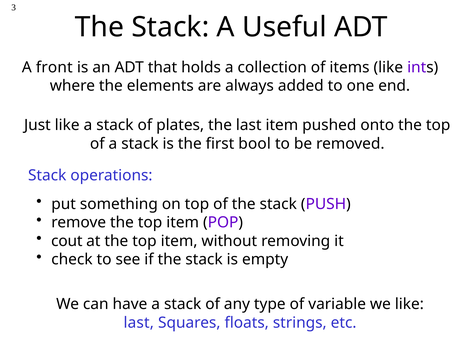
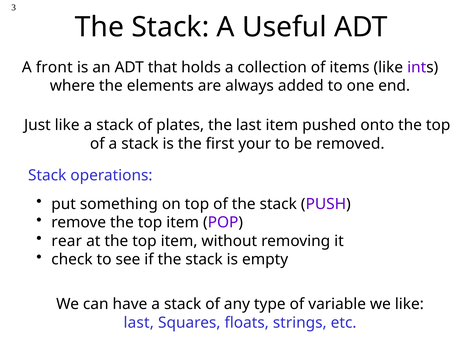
bool: bool -> your (255, 144)
cout: cout -> rear (67, 241)
